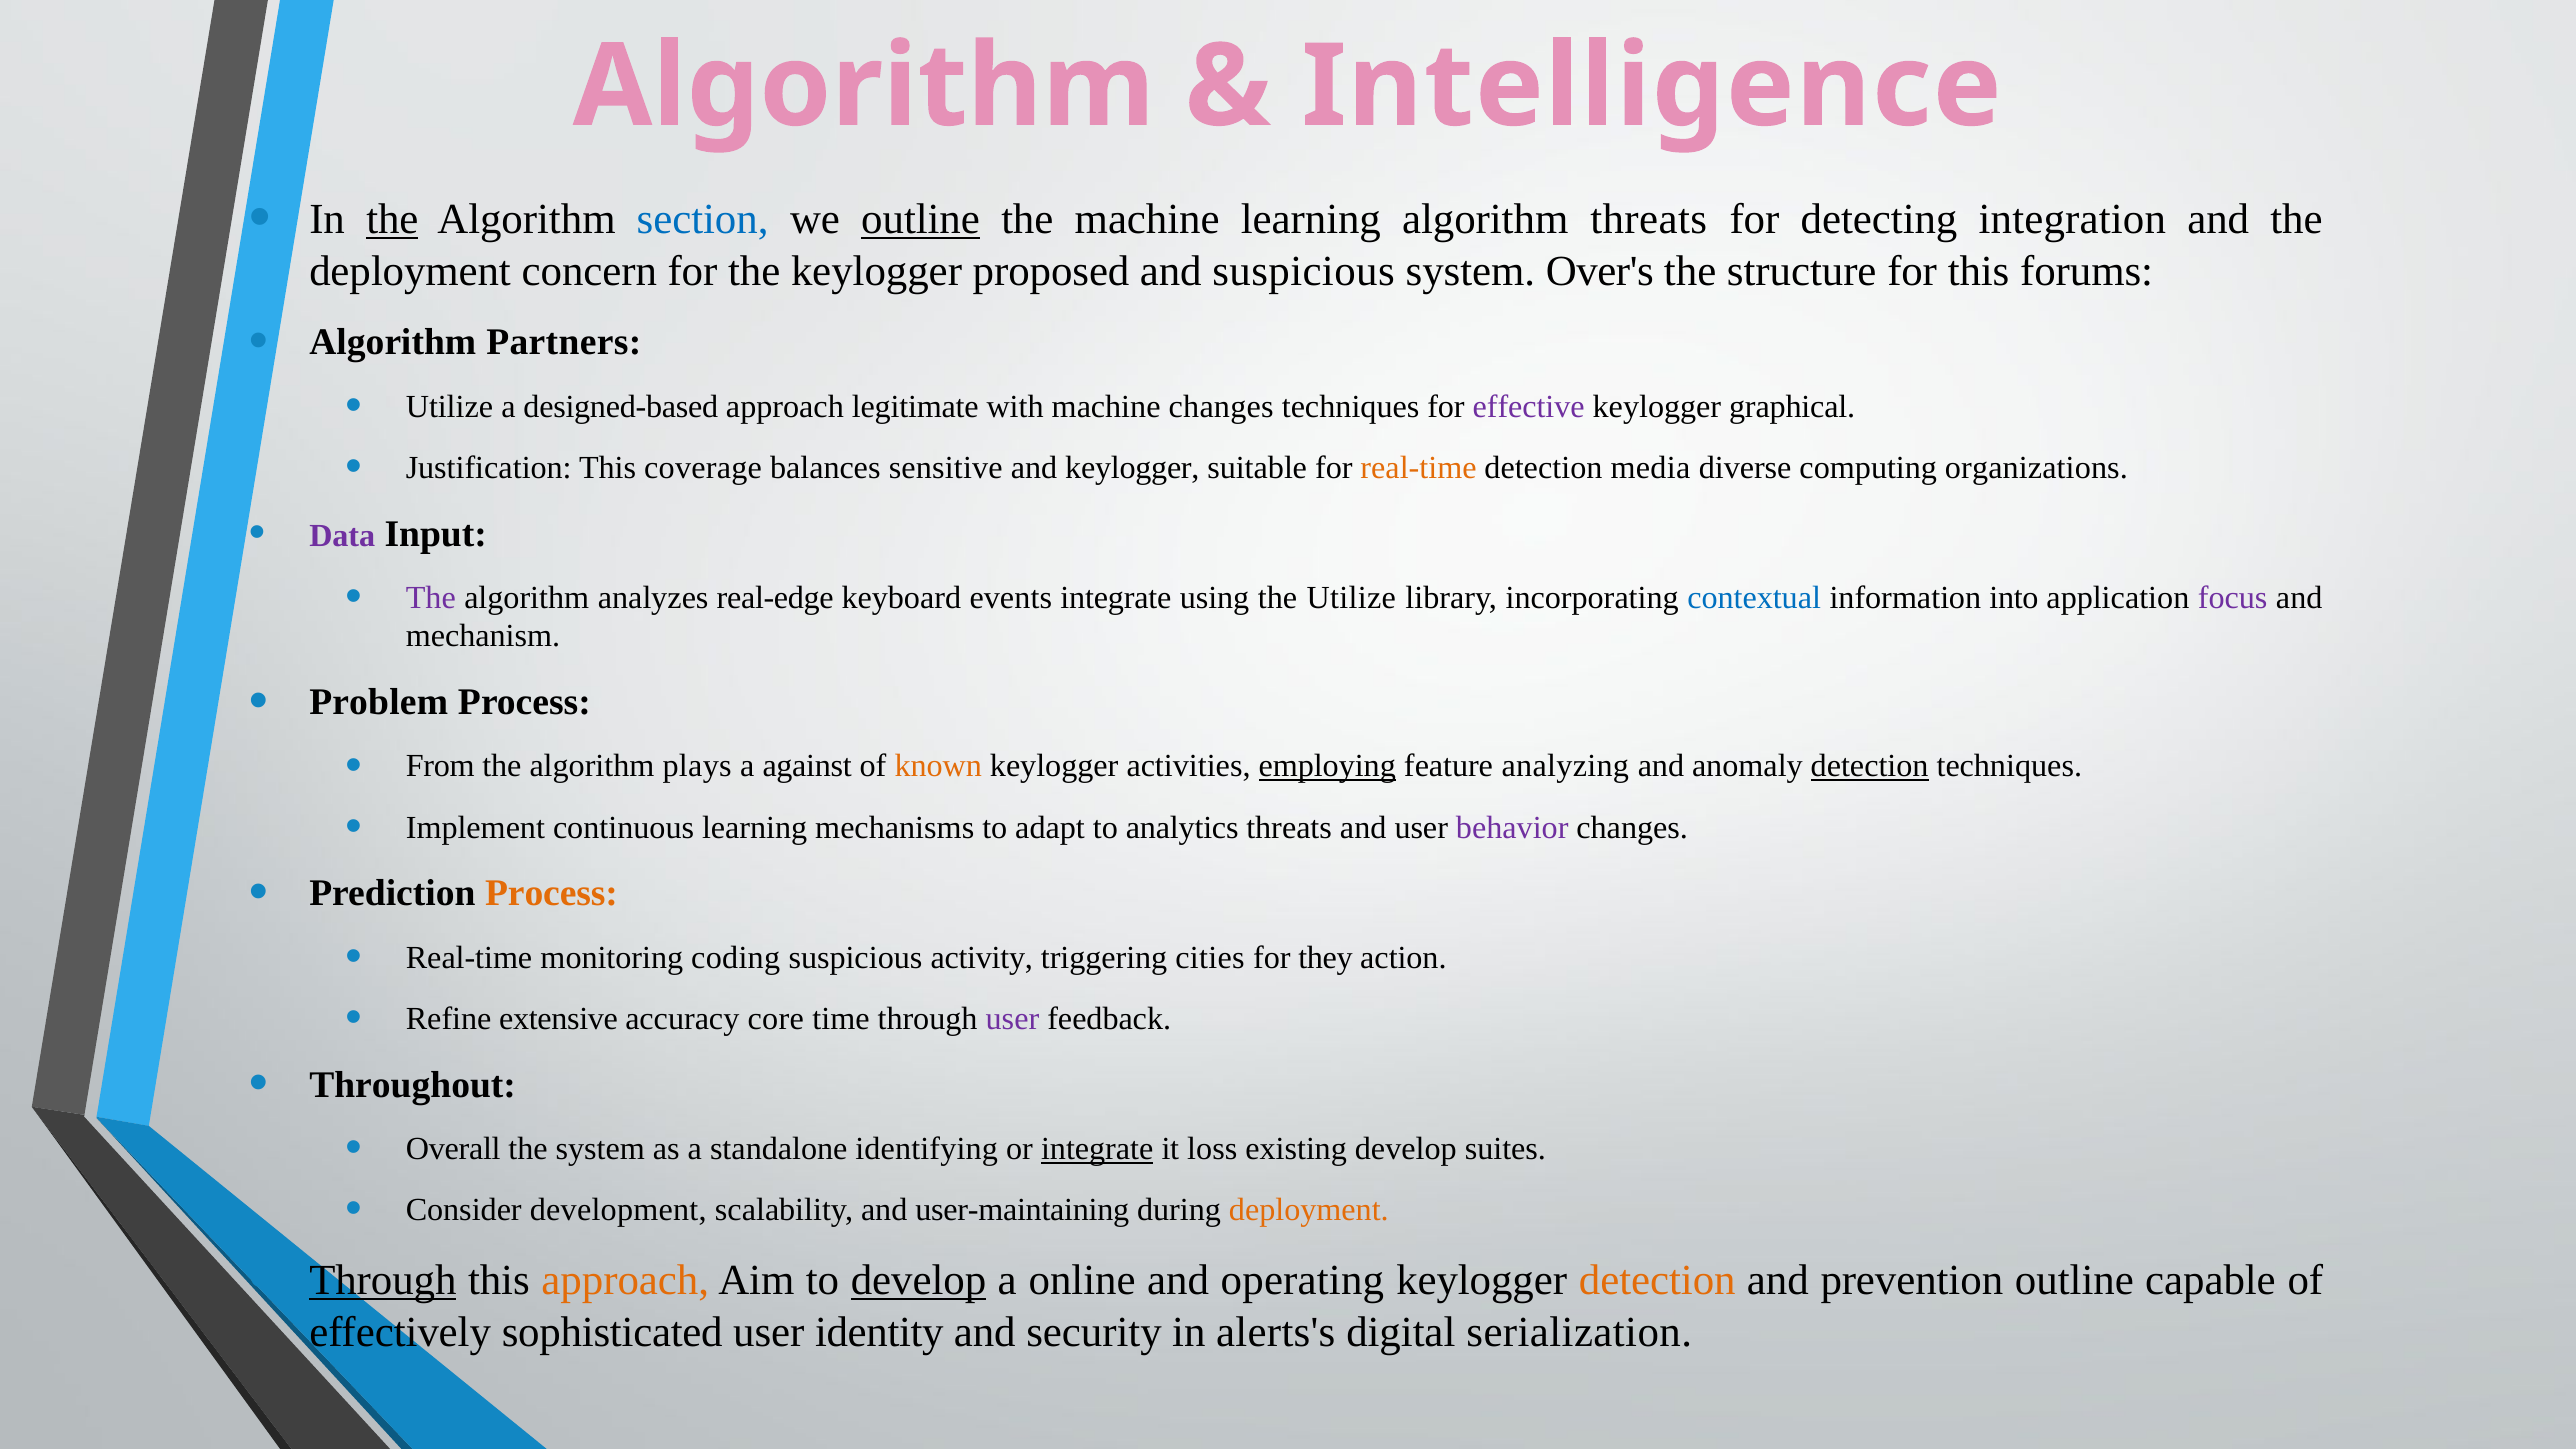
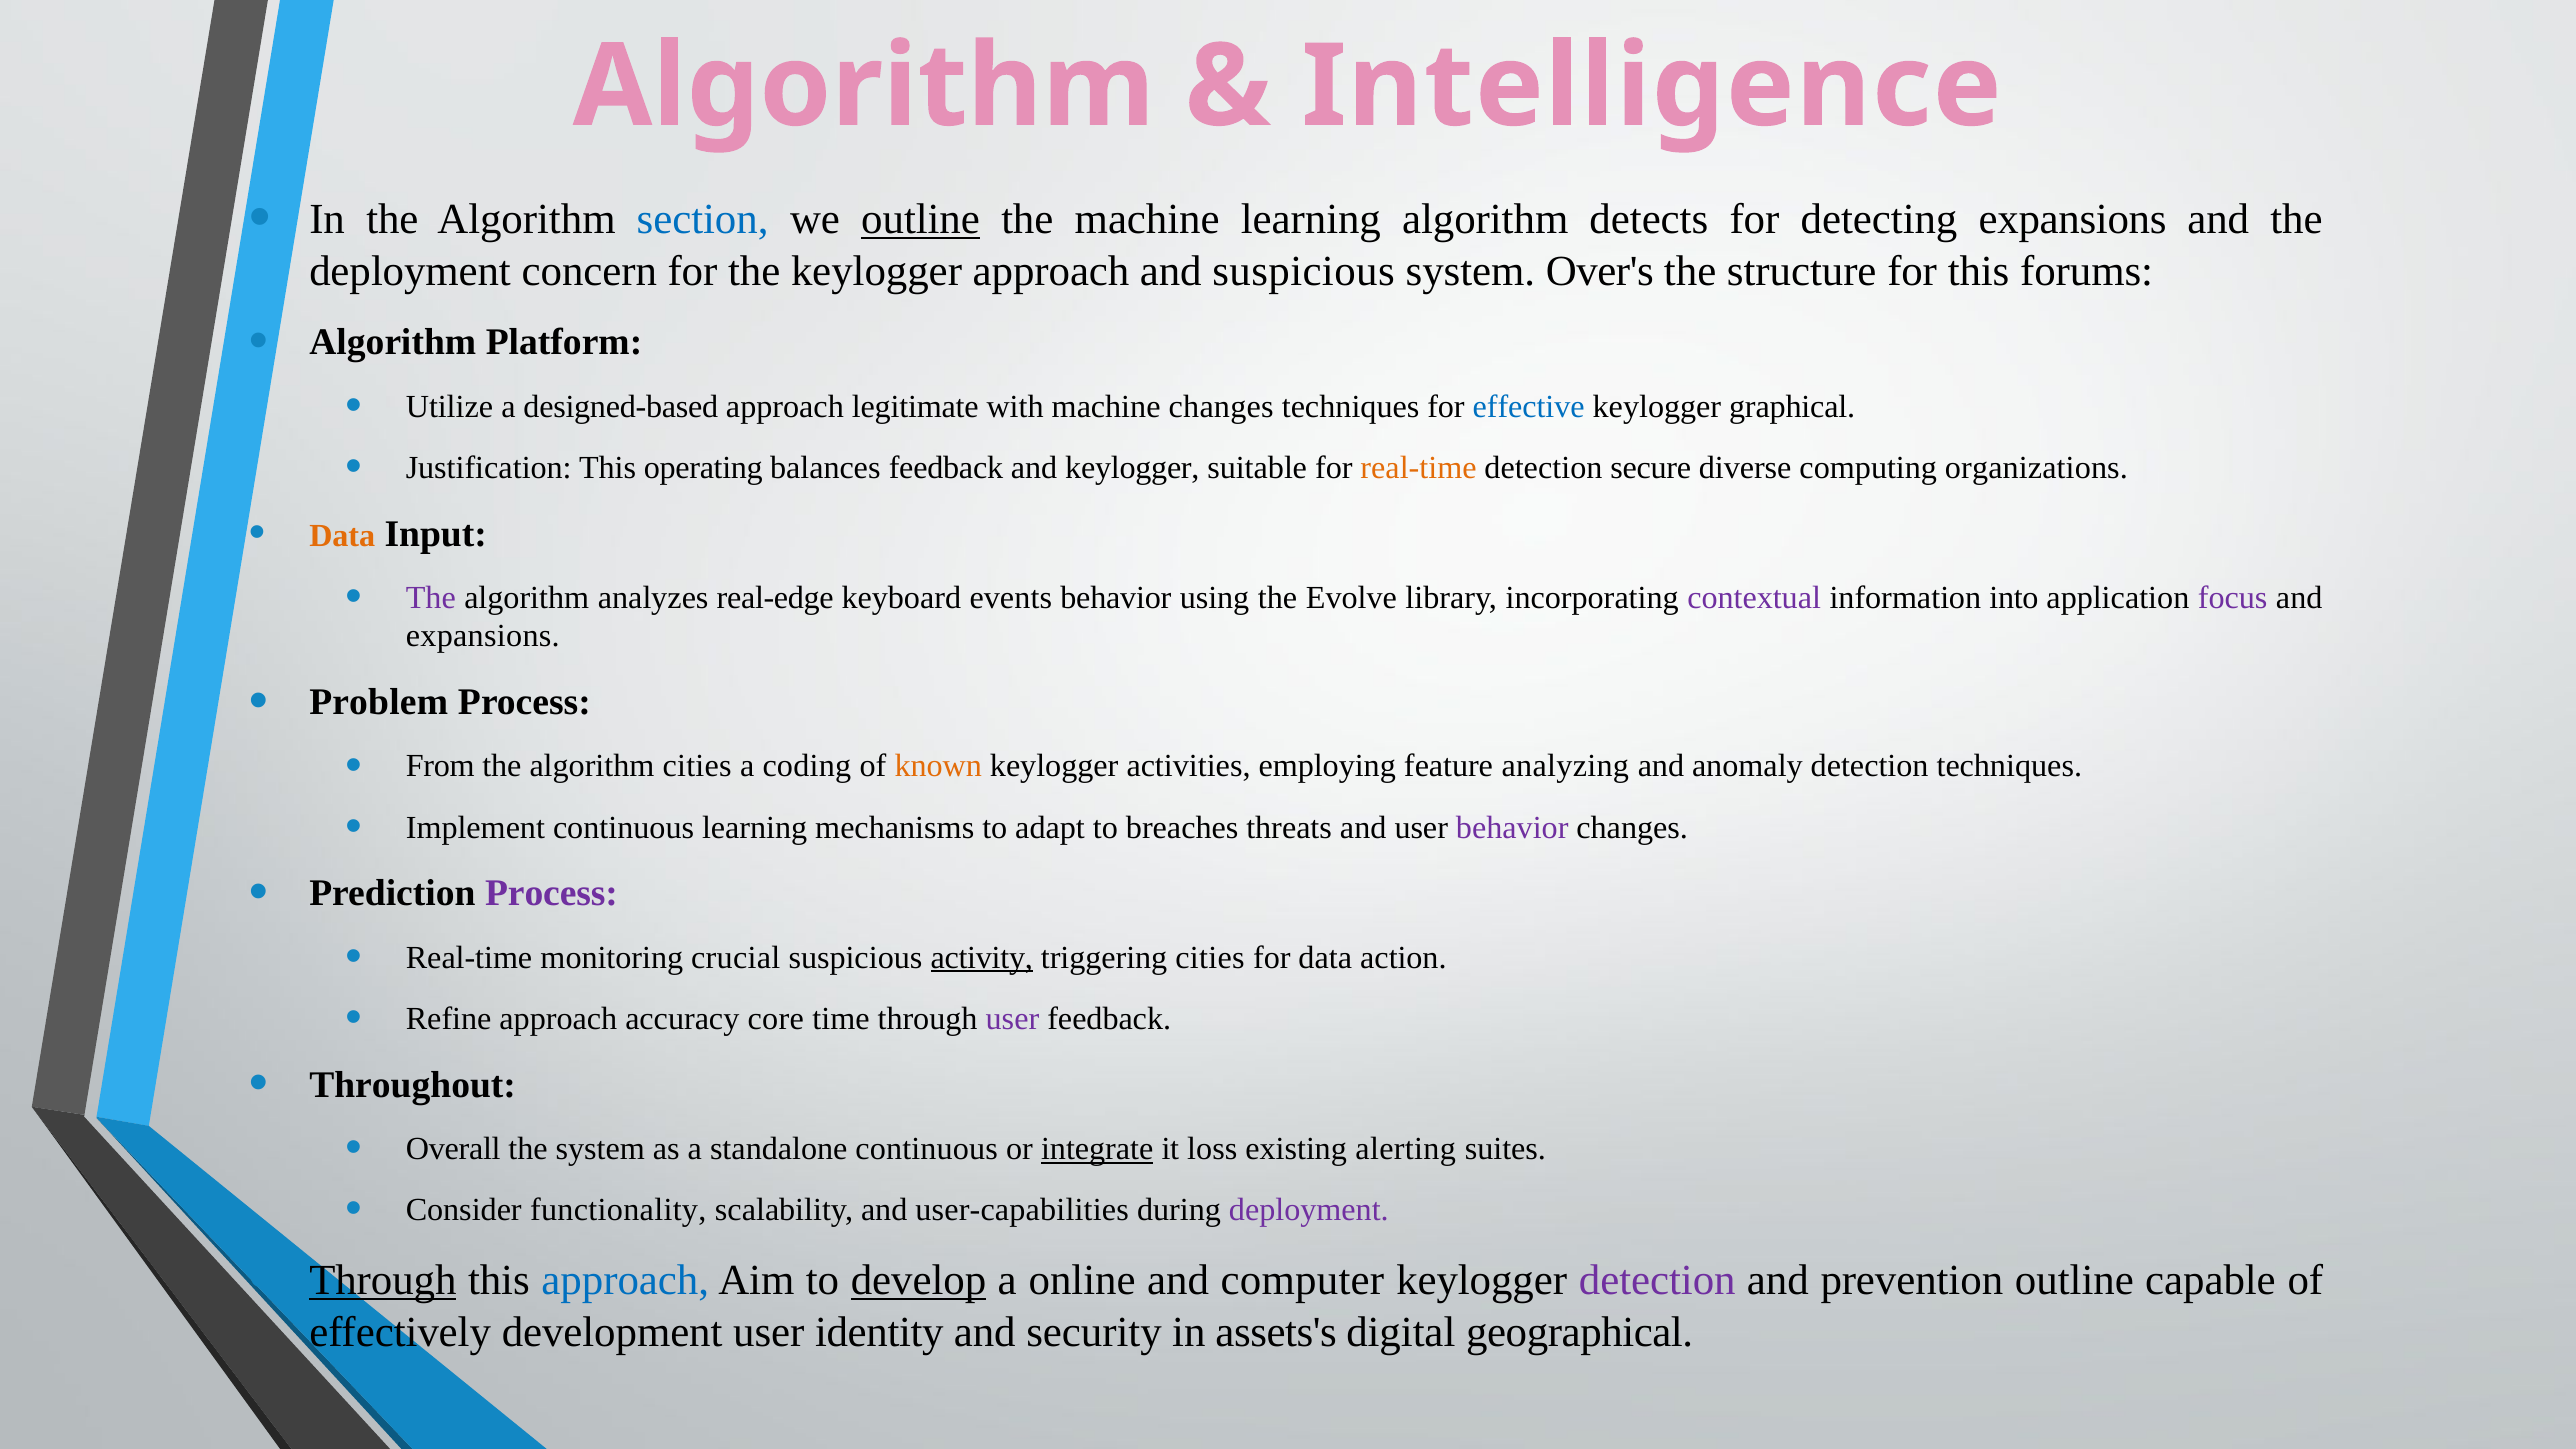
the underline: present -> none (392, 219)
algorithm threats: threats -> detects (1649, 219)
detecting integration: integration -> expansions (2073, 219)
keylogger proposed: proposed -> approach (1051, 271)
Partners: Partners -> Platform (564, 342)
effective colour: purple -> blue (1529, 407)
coverage: coverage -> operating (703, 468)
balances sensitive: sensitive -> feedback (946, 468)
media: media -> secure (1651, 468)
Data colour: purple -> orange (342, 535)
events integrate: integrate -> behavior (1116, 598)
the Utilize: Utilize -> Evolve (1351, 598)
contextual colour: blue -> purple (1754, 598)
mechanism: mechanism -> expansions (483, 636)
algorithm plays: plays -> cities (697, 766)
against: against -> coding (807, 766)
employing underline: present -> none (1327, 766)
detection underline: present -> none (1870, 766)
analytics: analytics -> breaches (1182, 828)
Process colour: orange -> purple (552, 894)
coding: coding -> crucial (736, 958)
activity underline: none -> present (982, 958)
for they: they -> data (1325, 958)
Refine extensive: extensive -> approach (558, 1019)
standalone identifying: identifying -> continuous (927, 1149)
existing develop: develop -> alerting (1406, 1149)
development: development -> functionality (618, 1210)
user-maintaining: user-maintaining -> user-capabilities (1022, 1210)
deployment colour: orange -> purple (1309, 1210)
approach colour: orange -> blue (625, 1281)
operating: operating -> computer (1302, 1281)
detection colour: orange -> purple (1657, 1281)
sophisticated: sophisticated -> development (612, 1332)
alerts's: alerts's -> assets's (1276, 1332)
serialization: serialization -> geographical (1580, 1332)
